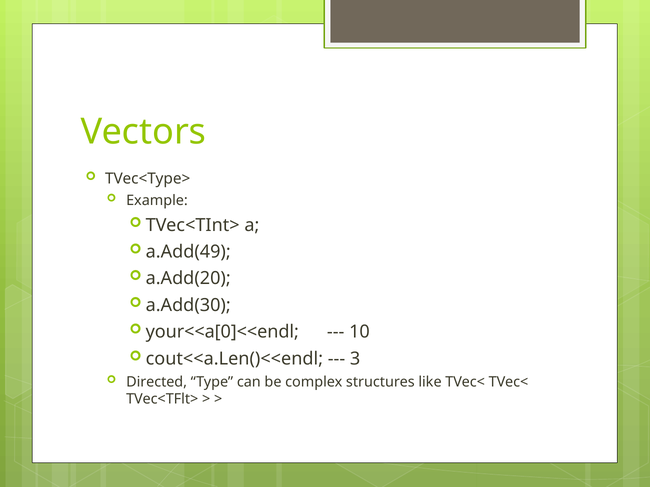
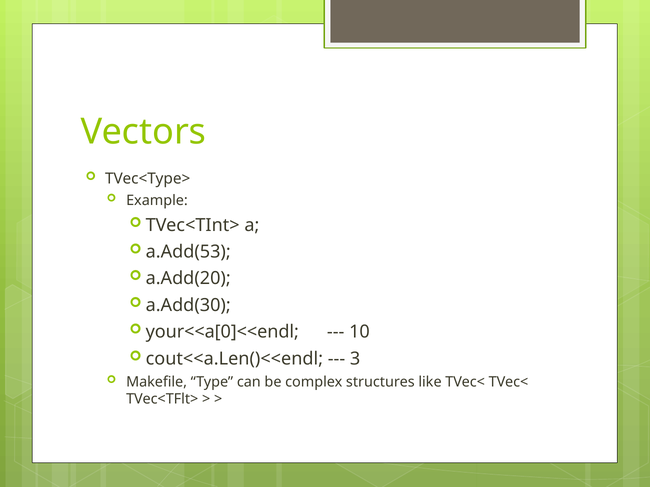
a.Add(49: a.Add(49 -> a.Add(53 (188, 252)
Directed: Directed -> Makefile (157, 382)
